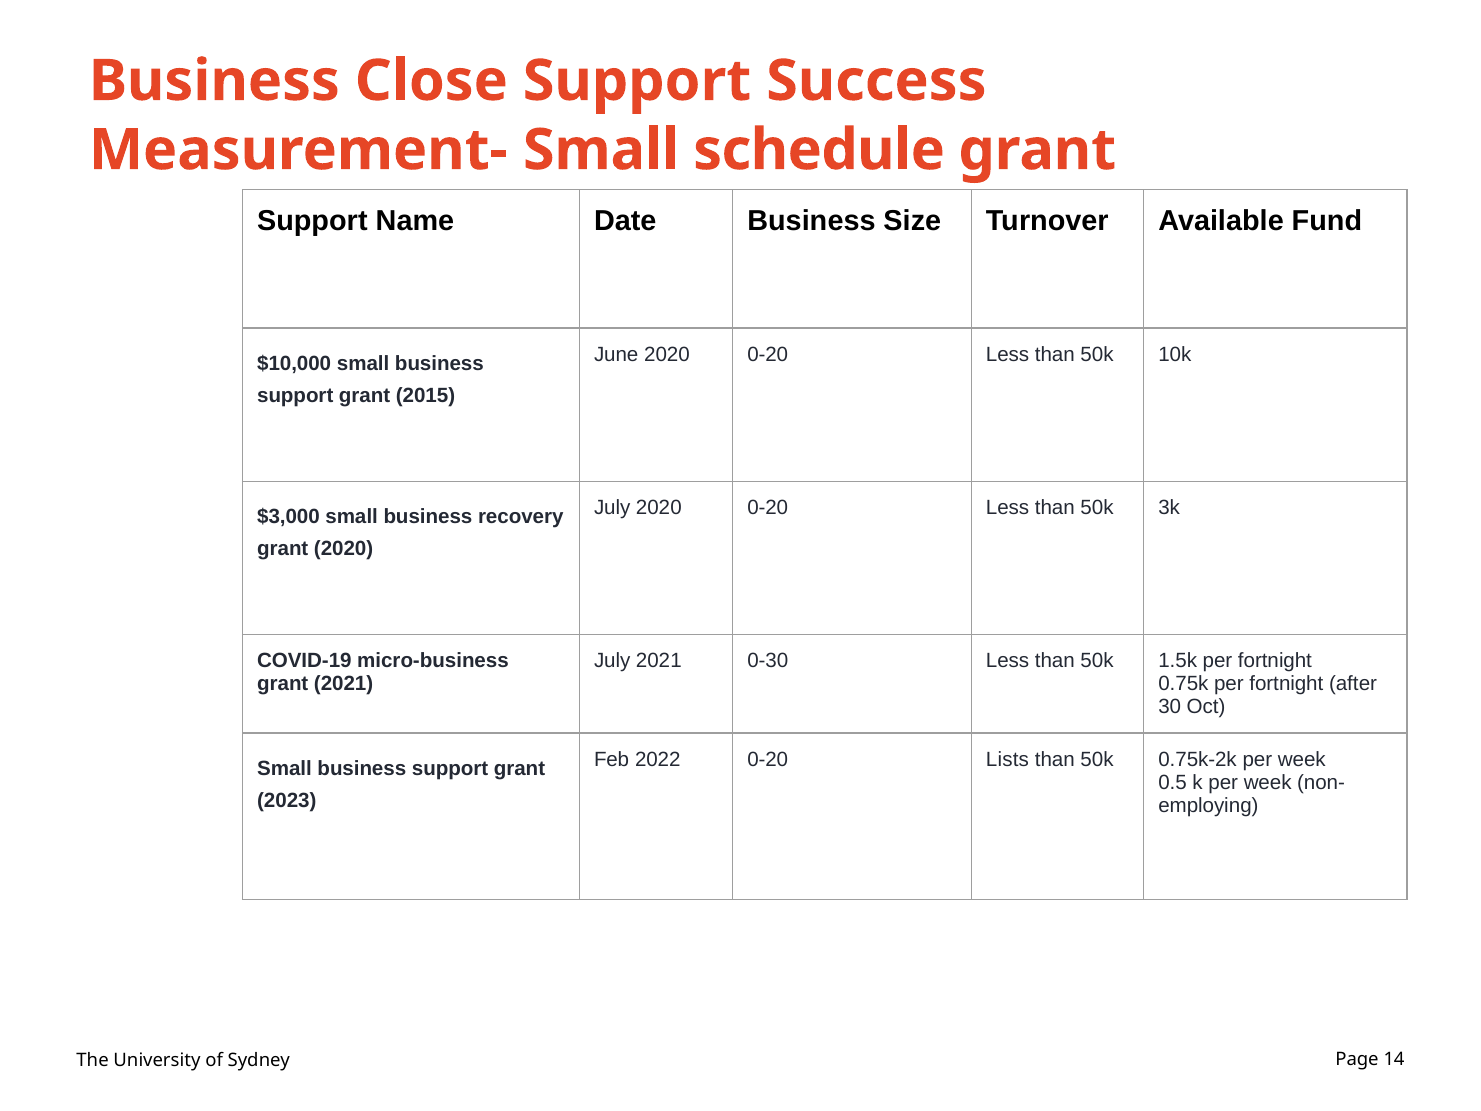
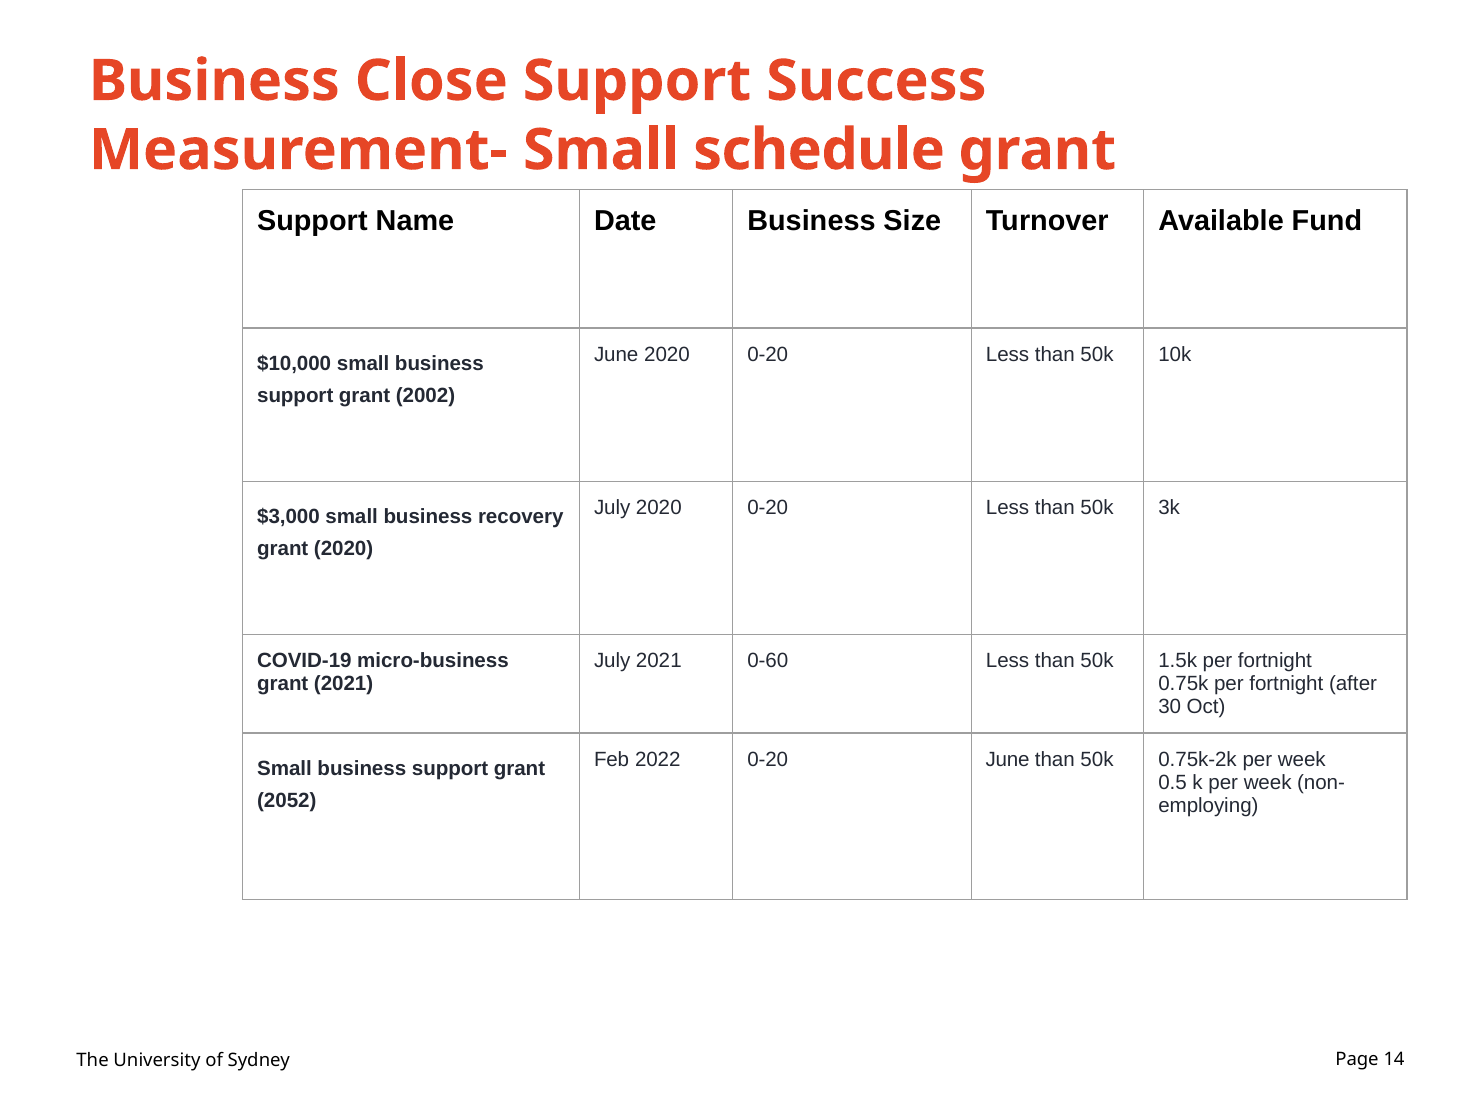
2015: 2015 -> 2002 (425, 396)
0-30: 0-30 -> 0-60 (768, 661)
0-20 Lists: Lists -> June (1008, 759)
2023: 2023 -> 2052 (287, 801)
